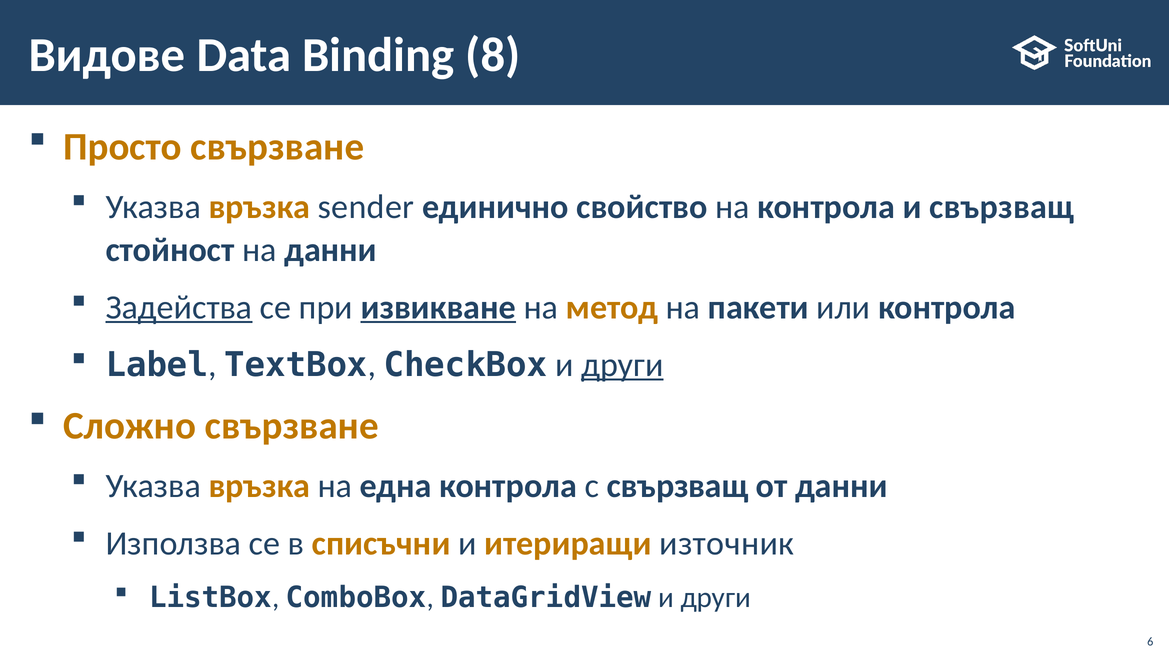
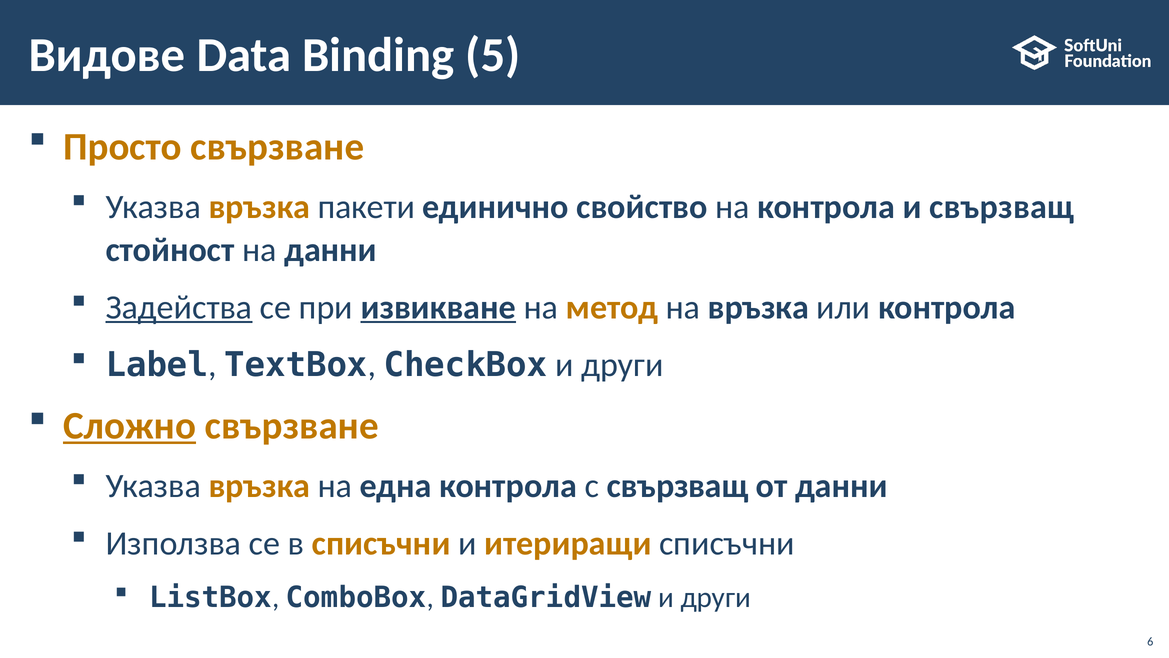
8: 8 -> 5 (493, 55)
sender: sender -> пакети (366, 207)
на пакети: пакети -> връзка (758, 307)
други underline: present -> none (622, 365)
Сложно underline: none -> present (130, 426)
итериращи източник: източник -> списъчни (727, 543)
